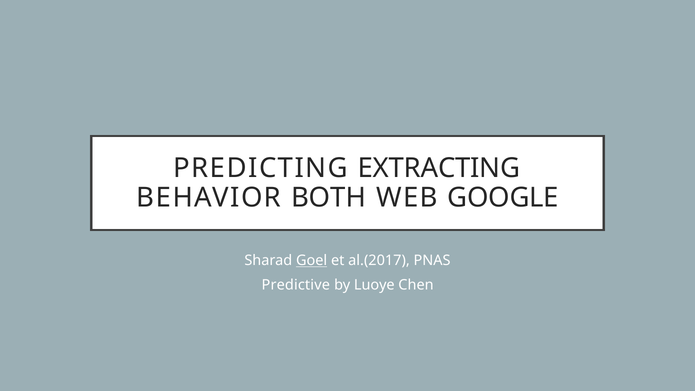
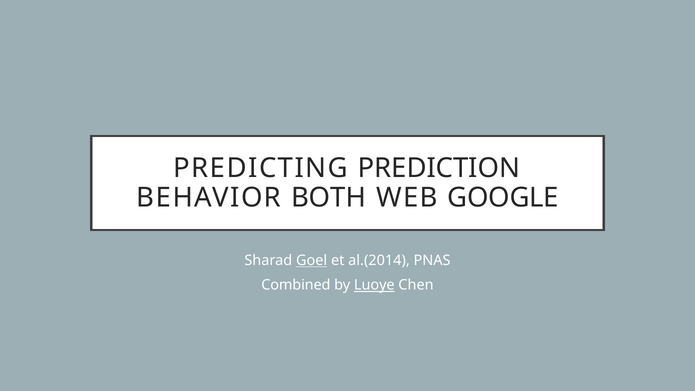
EXTRACTING: EXTRACTING -> PREDICTION (439, 168)
al.(2017: al.(2017 -> al.(2014 (379, 260)
Predictive: Predictive -> Combined (296, 285)
Luoye underline: none -> present (374, 285)
